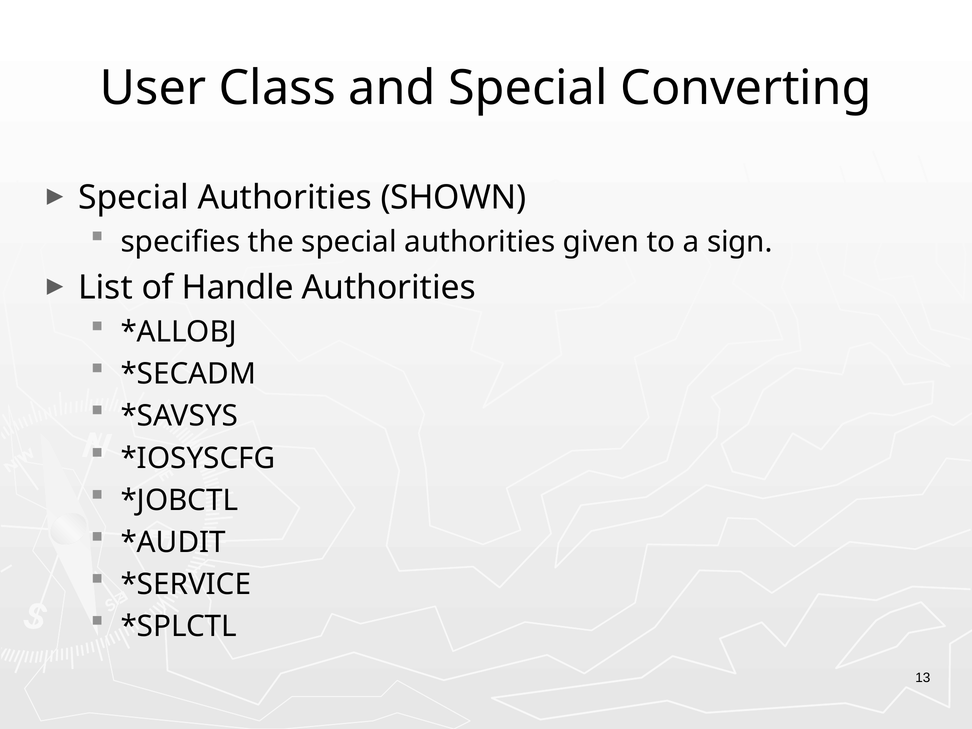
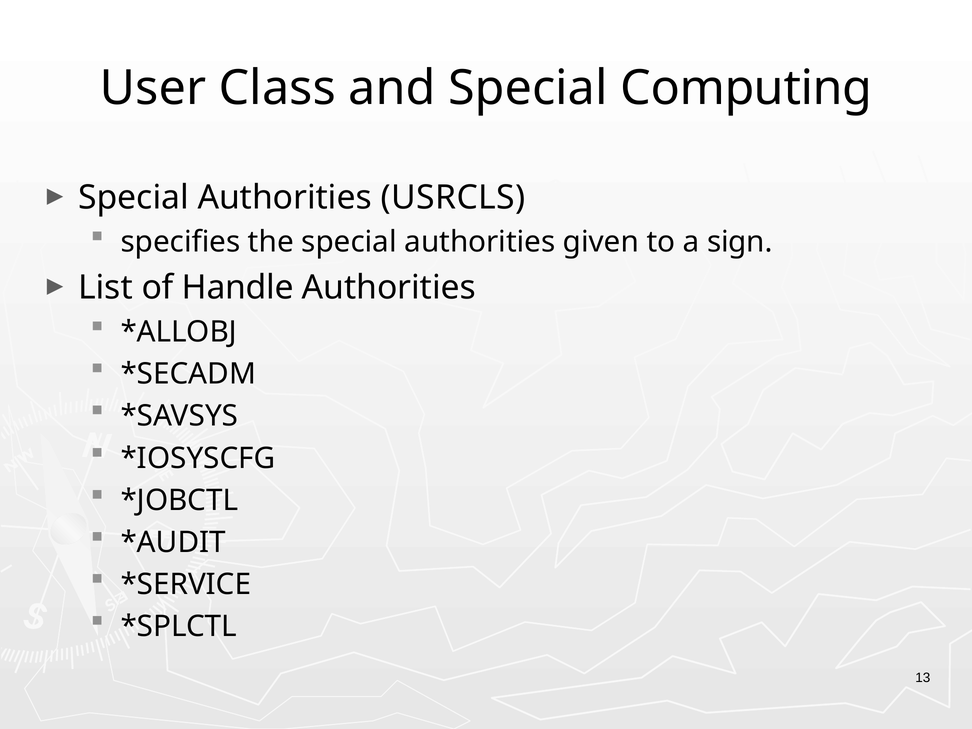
Converting: Converting -> Computing (746, 88)
SHOWN: SHOWN -> USRCLS (453, 198)
